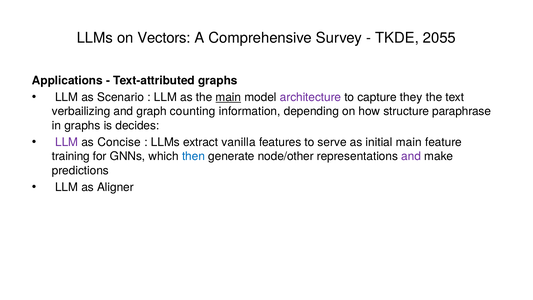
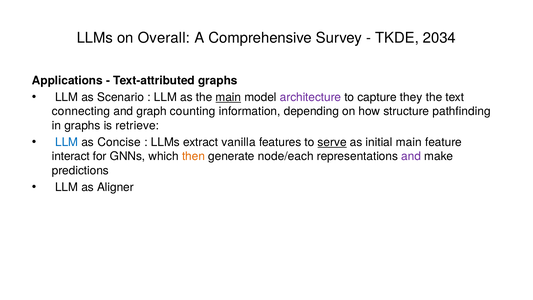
Vectors: Vectors -> Overall (164, 38)
2055: 2055 -> 2034 (439, 38)
verbailizing: verbailizing -> connecting (81, 111)
paraphrase: paraphrase -> pathfinding (462, 111)
decides: decides -> retrieve (137, 126)
LLM colour: purple -> blue (67, 142)
serve underline: none -> present (332, 142)
training: training -> interact (71, 156)
then colour: blue -> orange (193, 156)
node/other: node/other -> node/each (286, 156)
